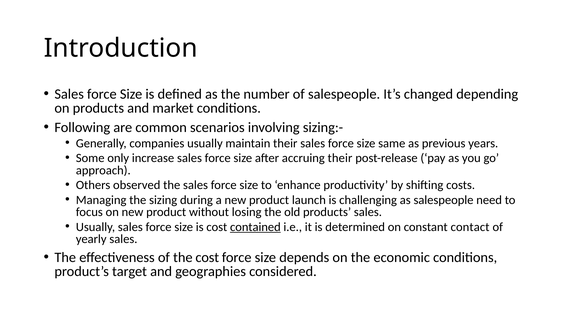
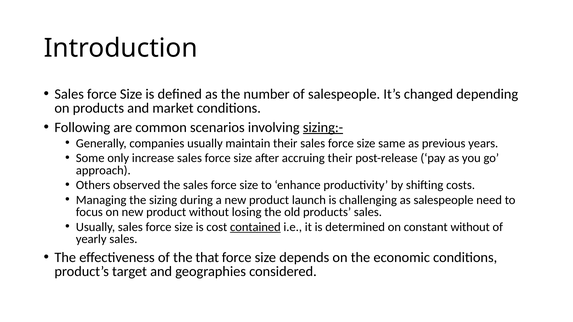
sizing:- underline: none -> present (323, 128)
constant contact: contact -> without (470, 227)
the cost: cost -> that (207, 258)
